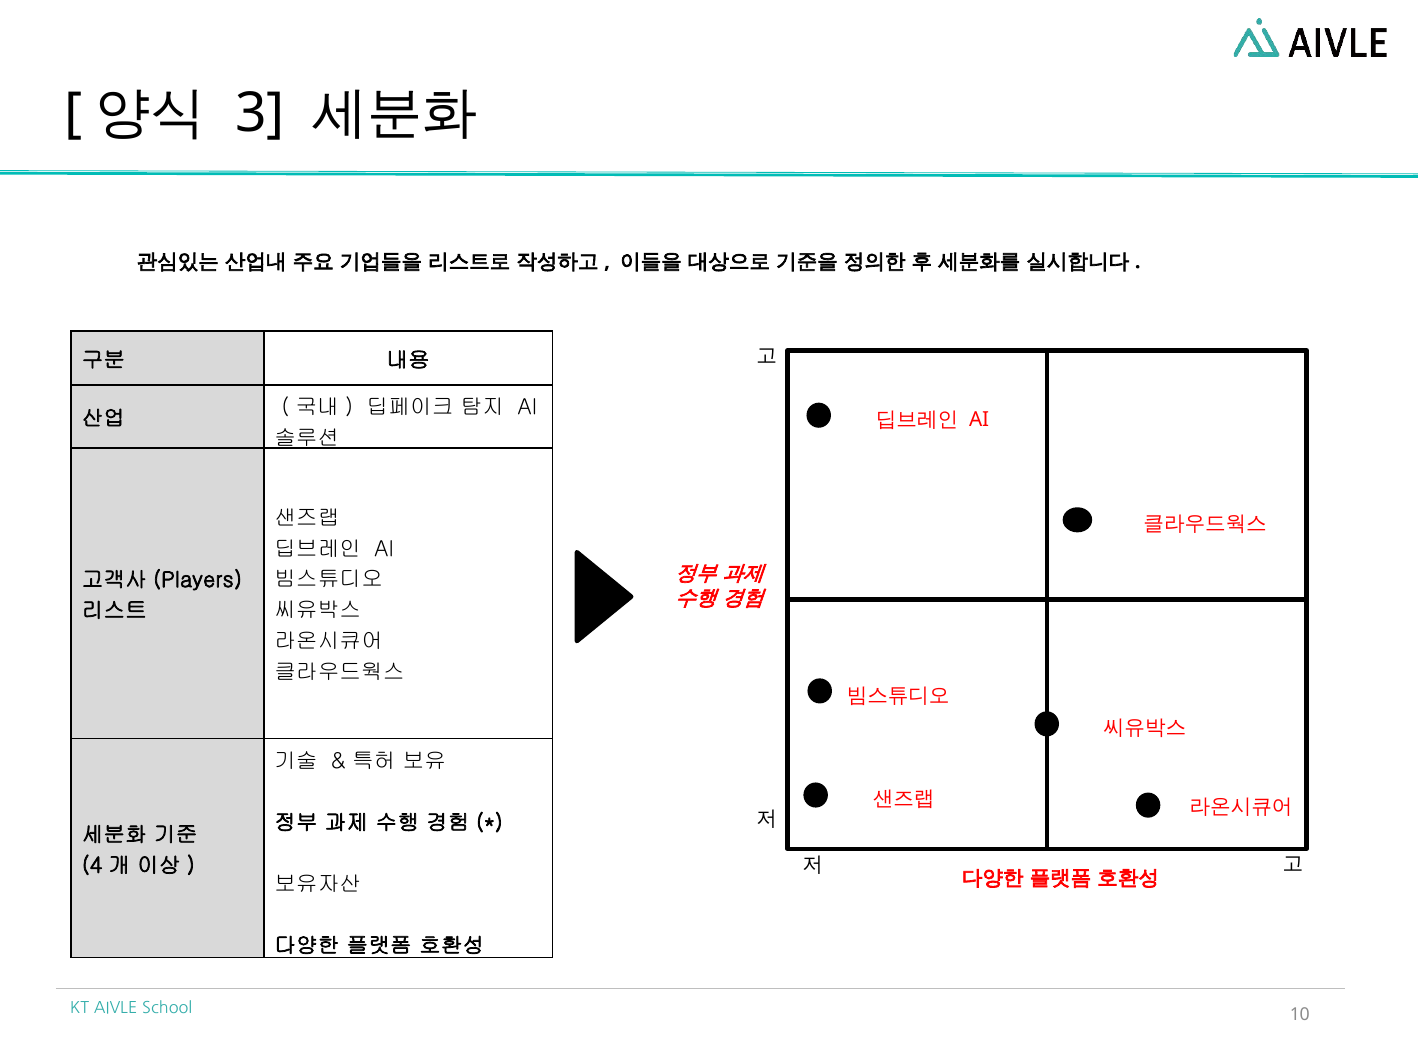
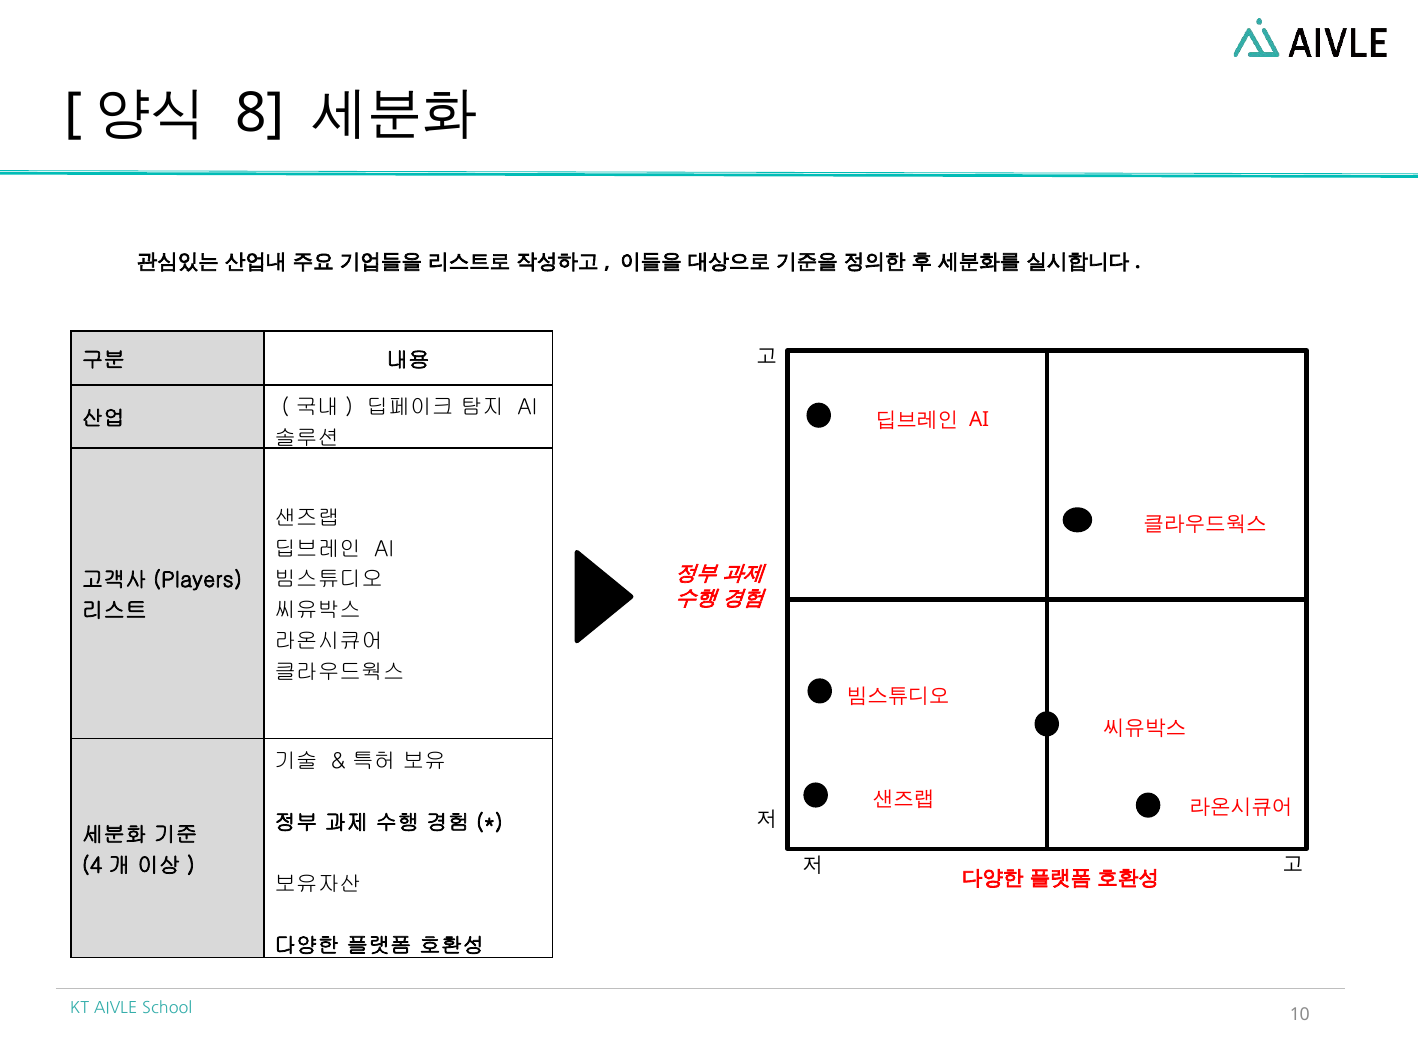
3: 3 -> 8 (260, 113)
